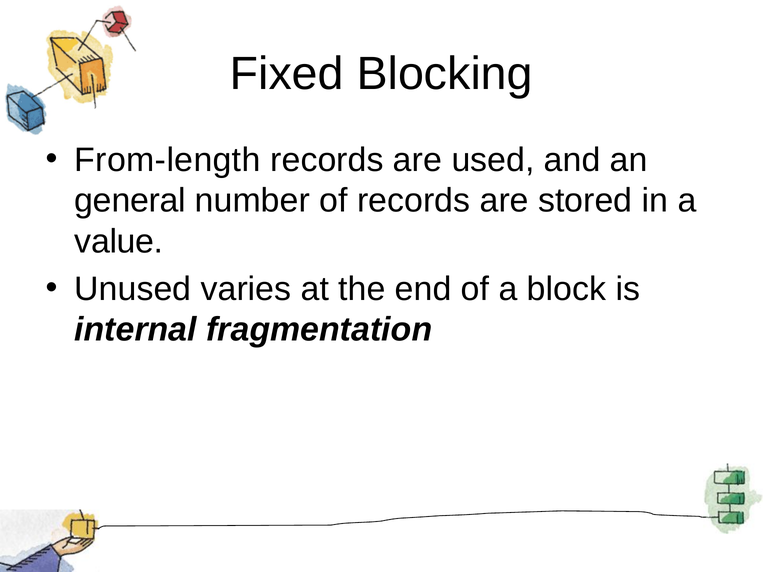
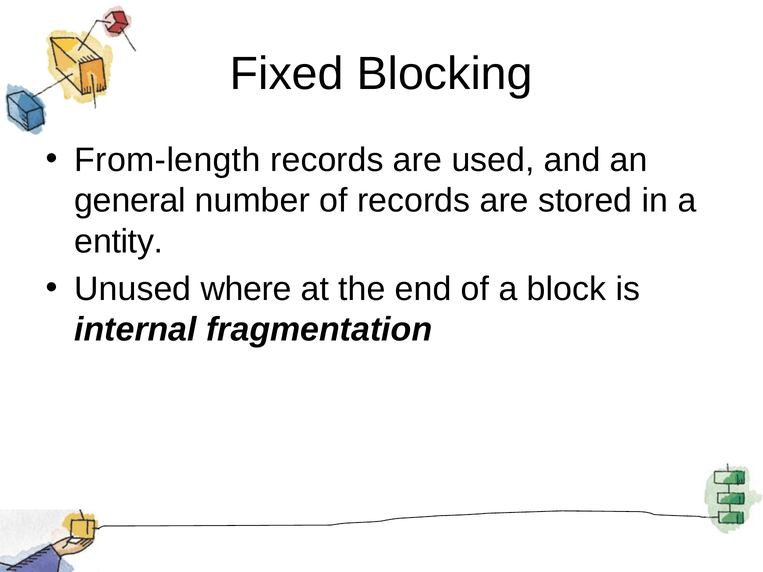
value: value -> entity (119, 241)
varies: varies -> where (246, 289)
